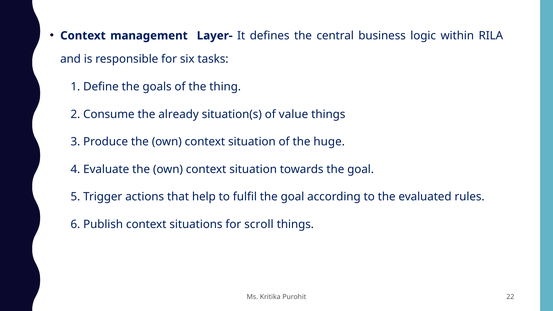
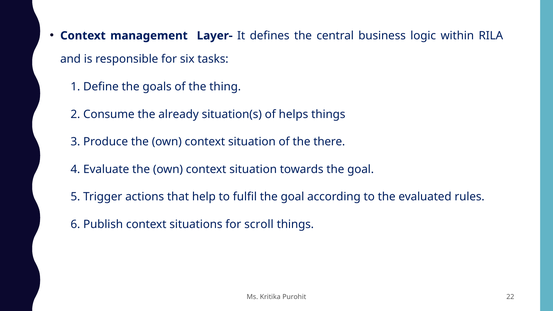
value: value -> helps (293, 114)
huge: huge -> there (329, 142)
